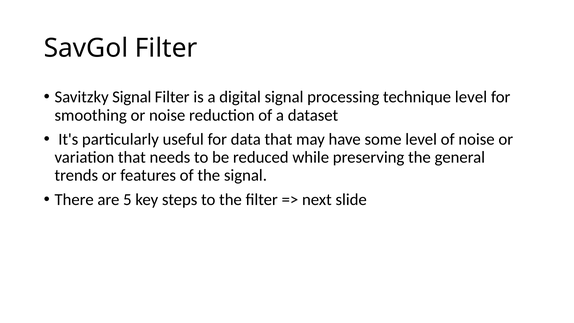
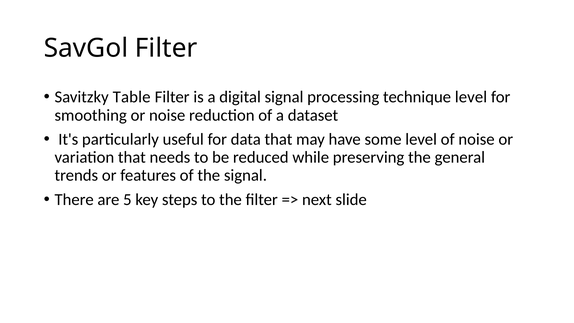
Savitzky Signal: Signal -> Table (132, 97)
